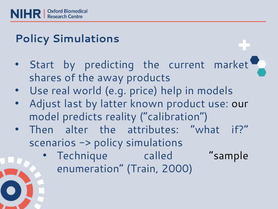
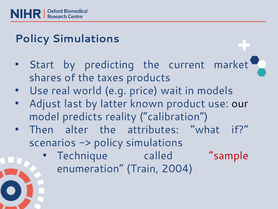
away: away -> taxes (110, 77)
help: help -> wait (171, 90)
sample colour: black -> red (229, 155)
2000: 2000 -> 2004 (177, 168)
